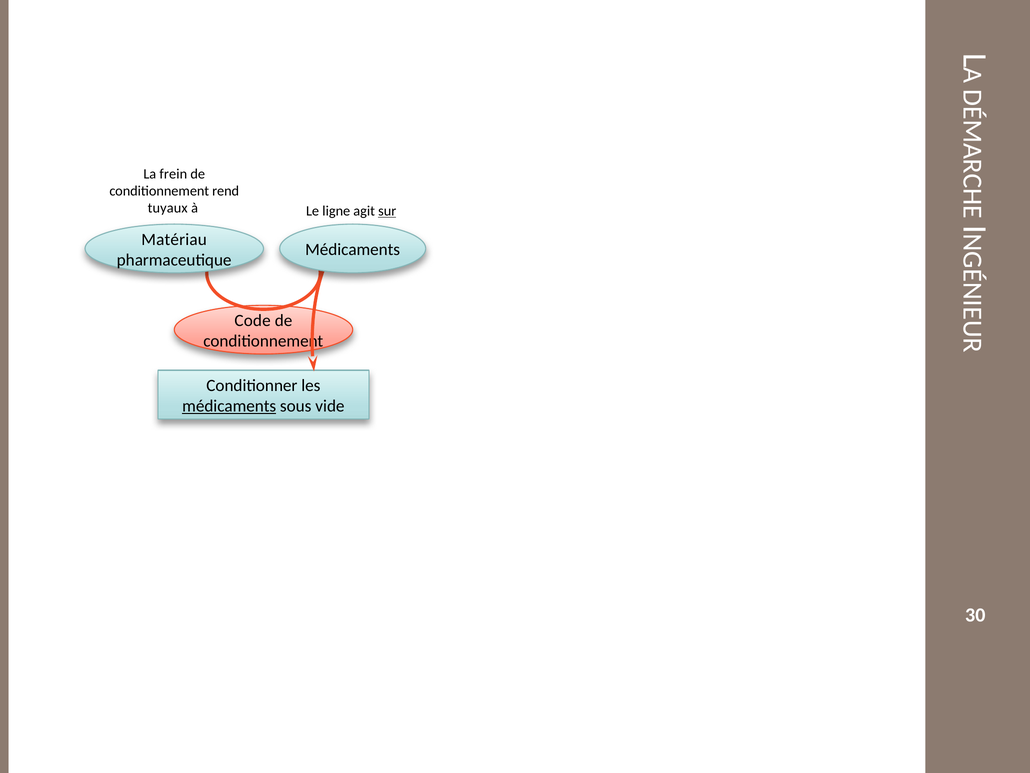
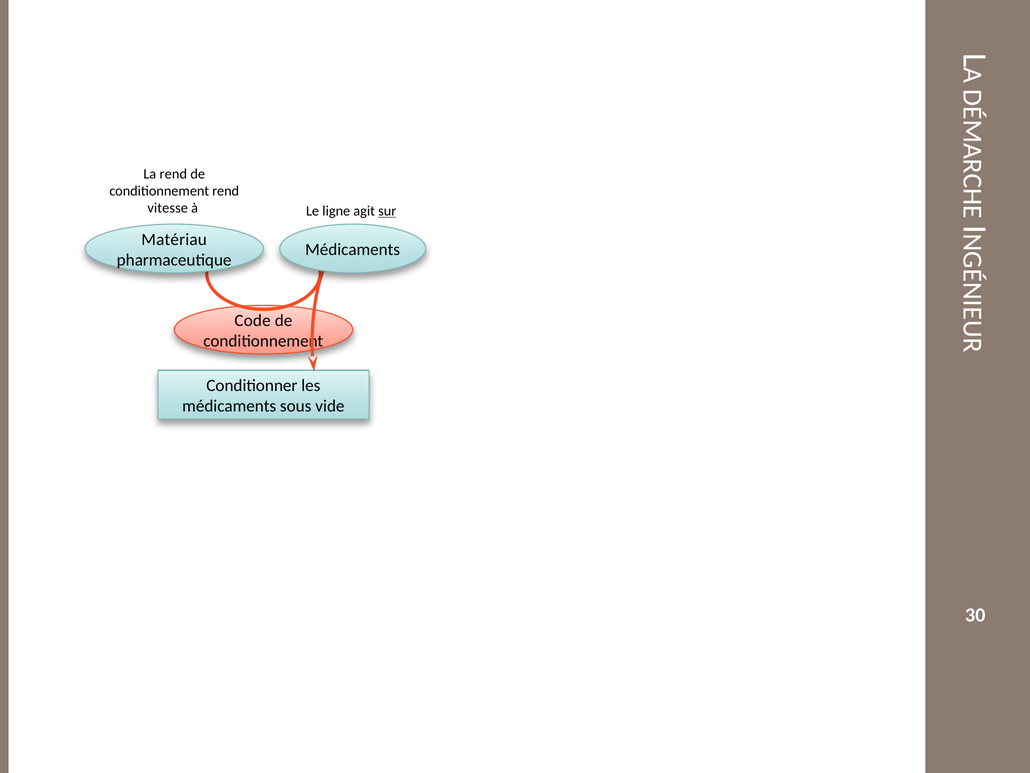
La frein: frein -> rend (173, 174)
tuyaux: tuyaux -> vitesse (168, 208)
médicaments underline: present -> none (229, 406)
